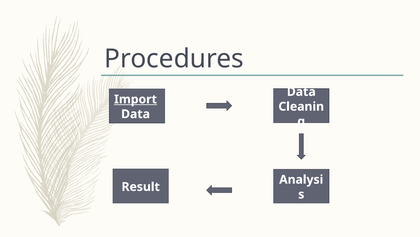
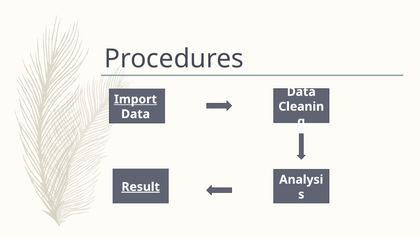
Result underline: none -> present (141, 186)
